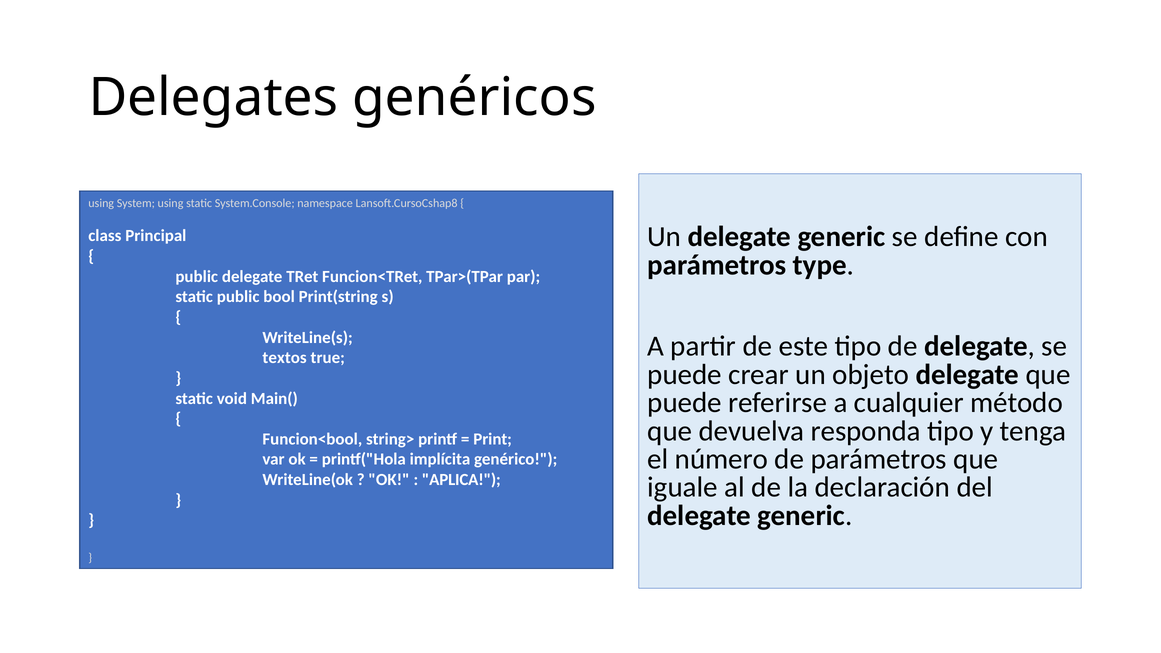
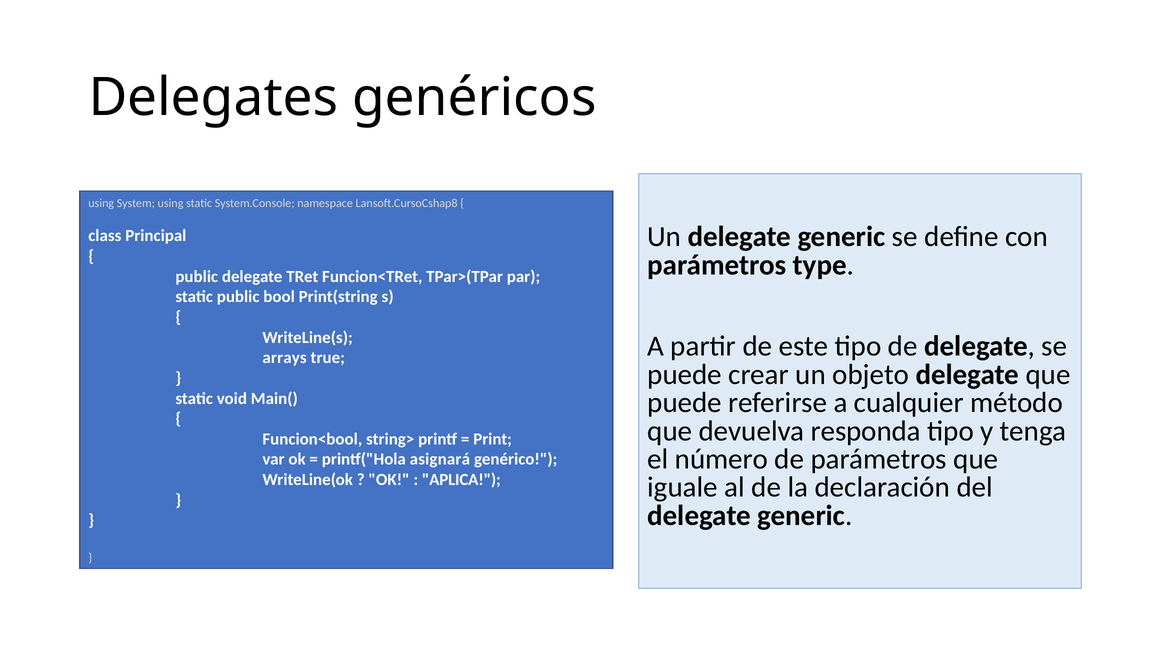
textos: textos -> arrays (285, 358)
implícita: implícita -> asignará (440, 459)
